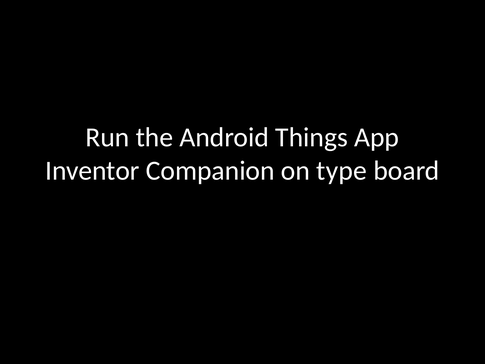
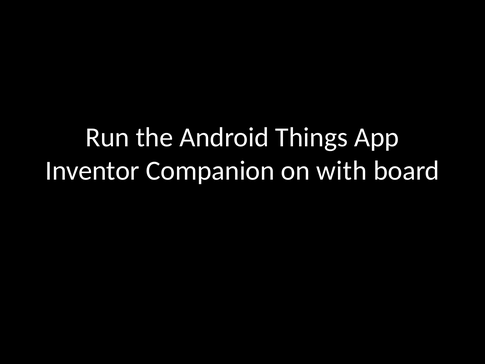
type: type -> with (342, 170)
